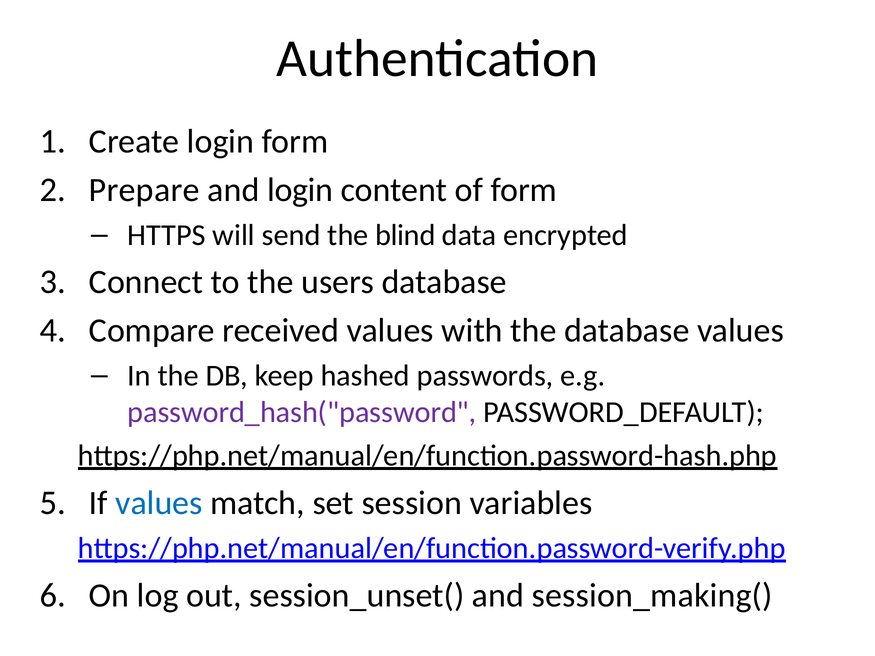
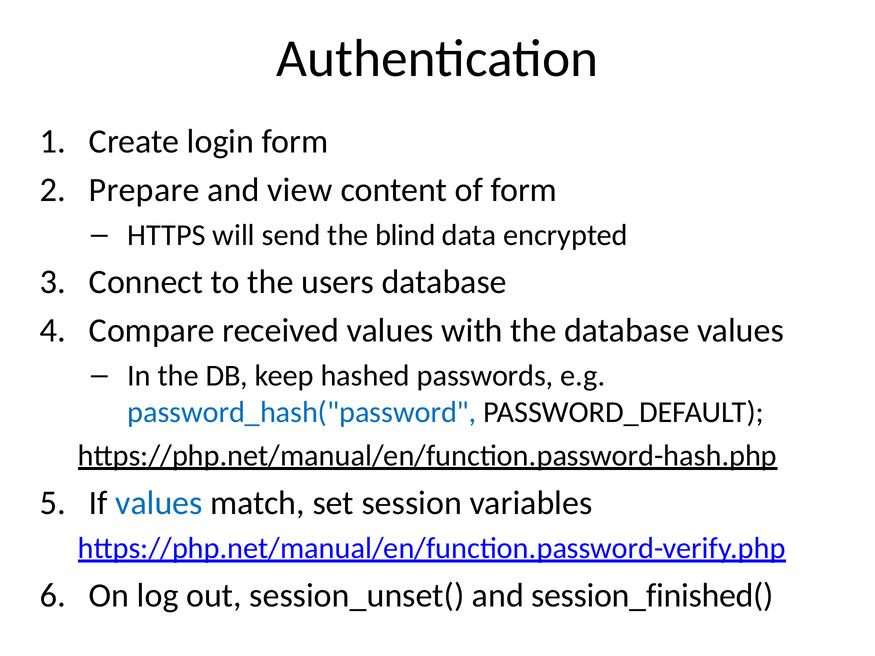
and login: login -> view (300, 190)
password_hash("password colour: purple -> blue (302, 413)
session_making(: session_making( -> session_finished( (652, 596)
